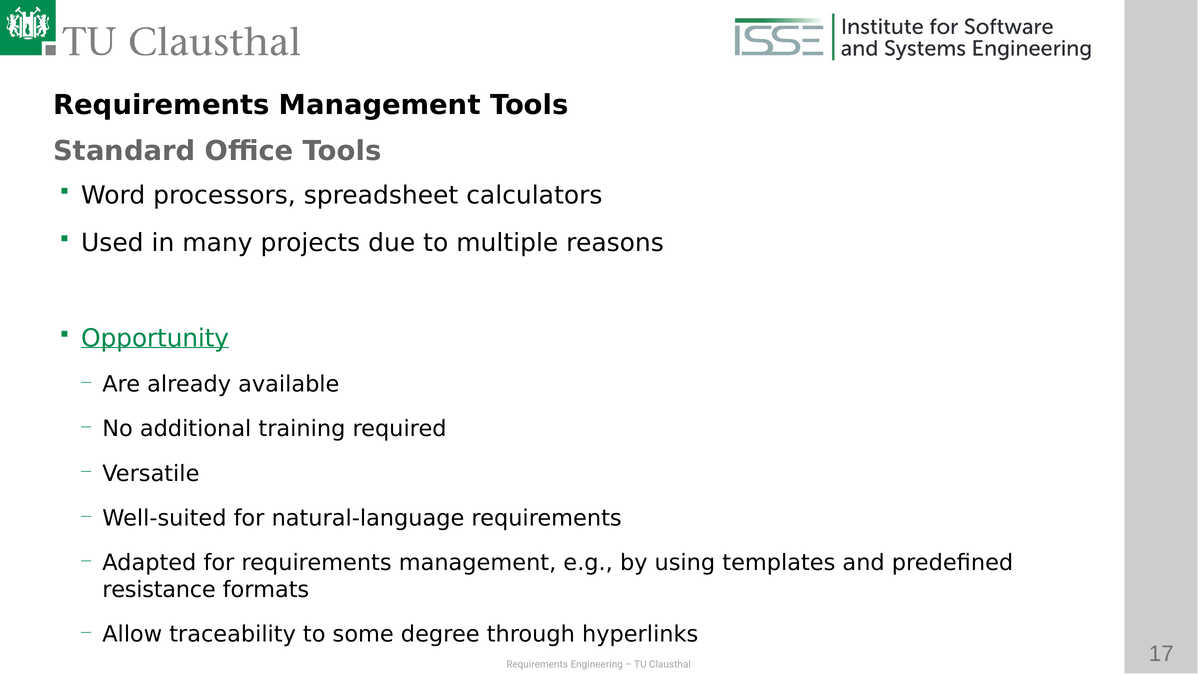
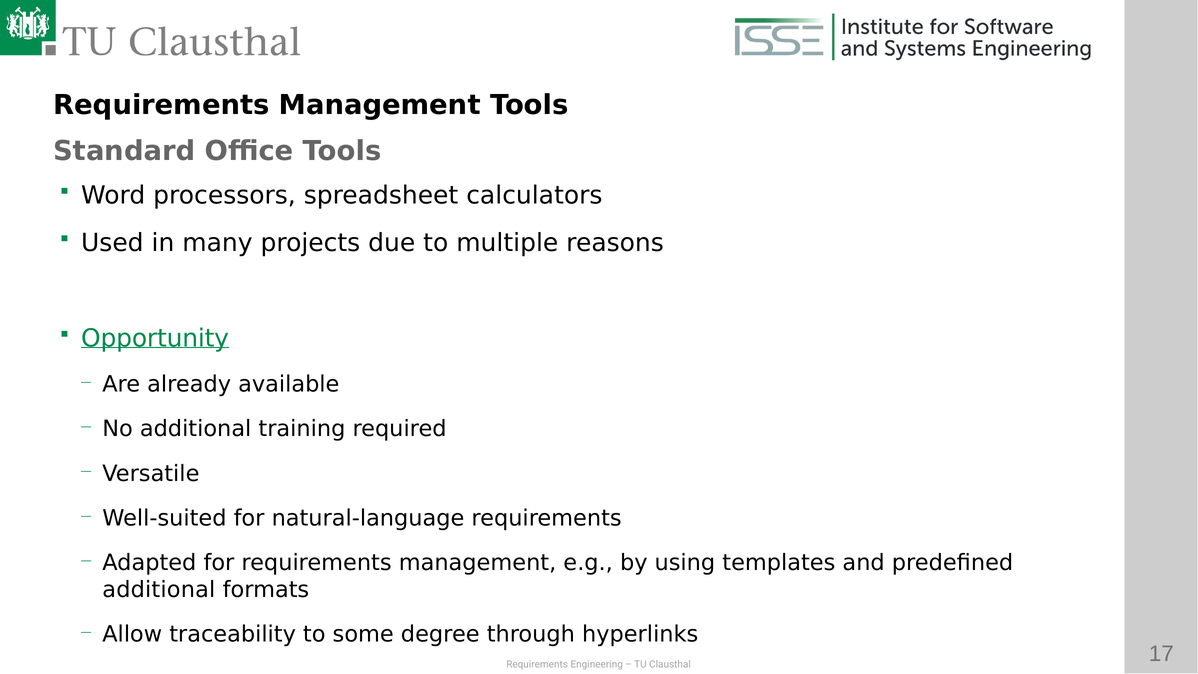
resistance: resistance -> additional (159, 590)
